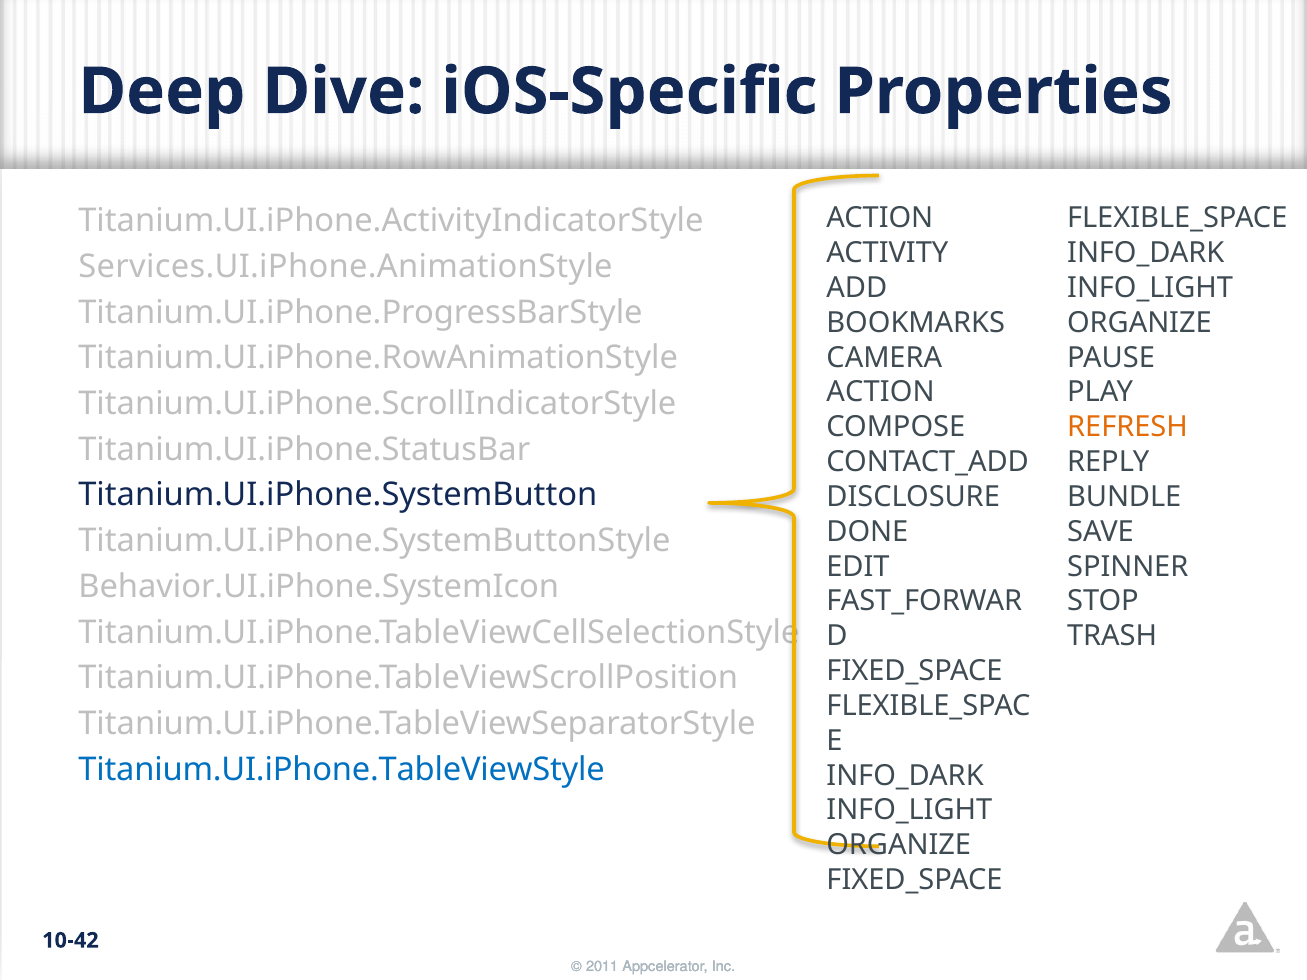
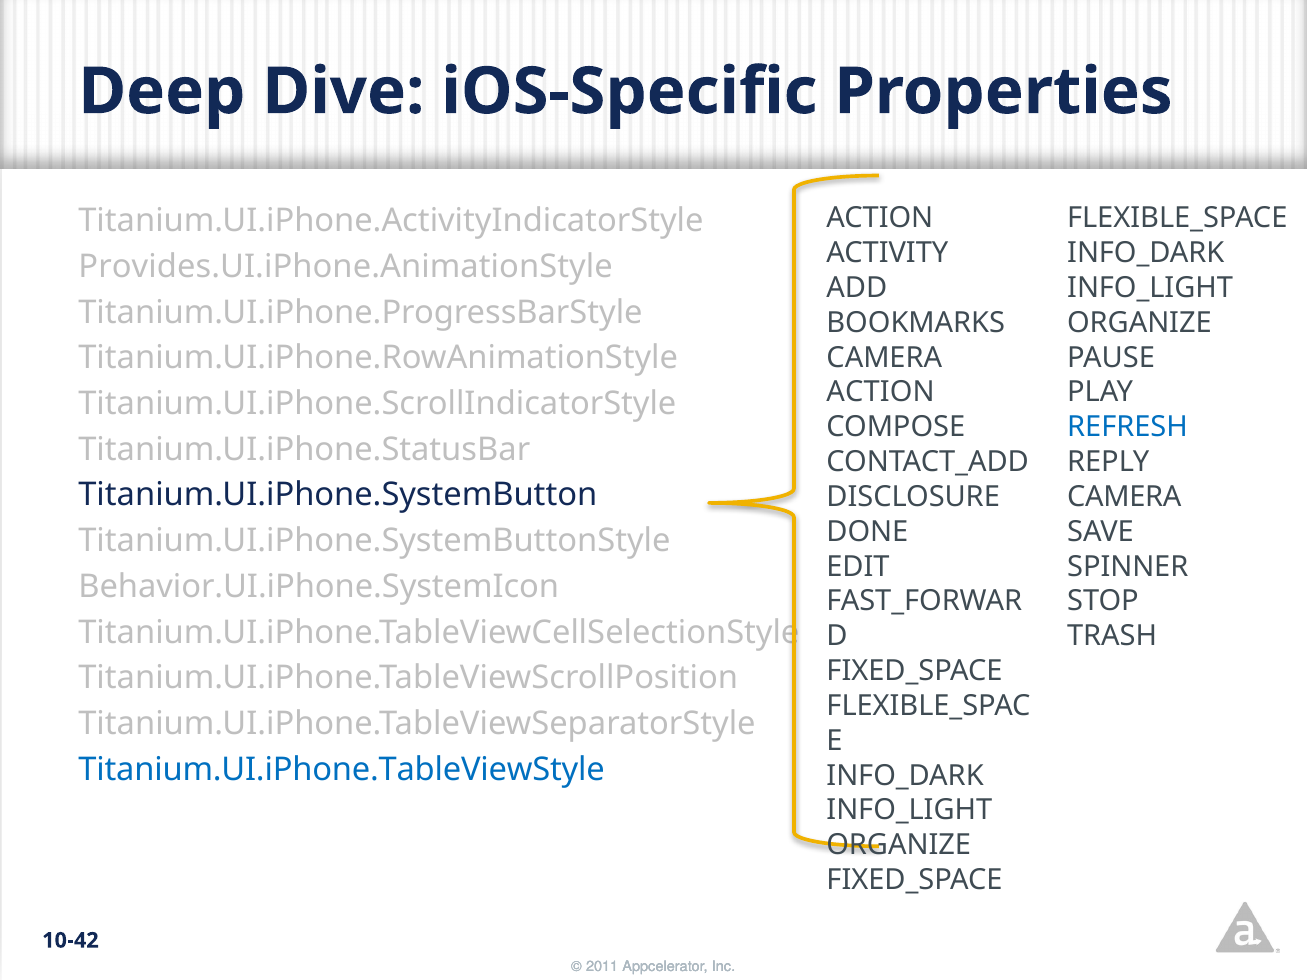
Services.UI.iPhone.AnimationStyle: Services.UI.iPhone.AnimationStyle -> Provides.UI.iPhone.AnimationStyle (346, 267)
REFRESH colour: orange -> blue (1128, 427)
BUNDLE: BUNDLE -> CAMERA (1124, 497)
